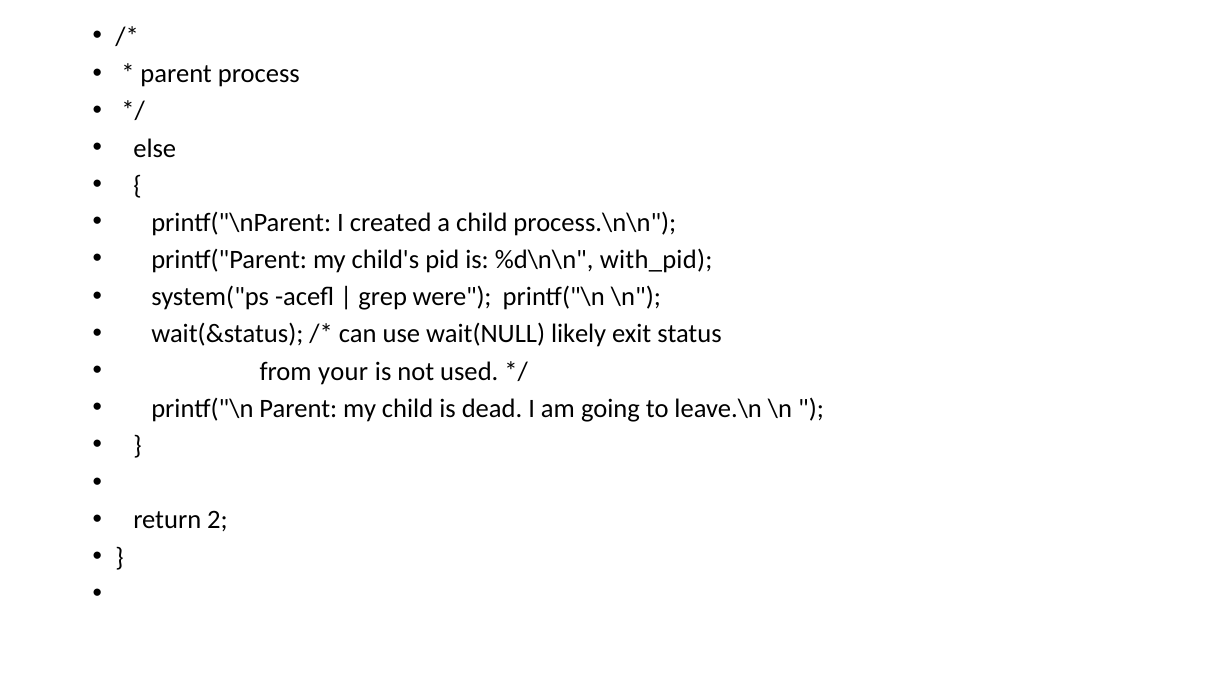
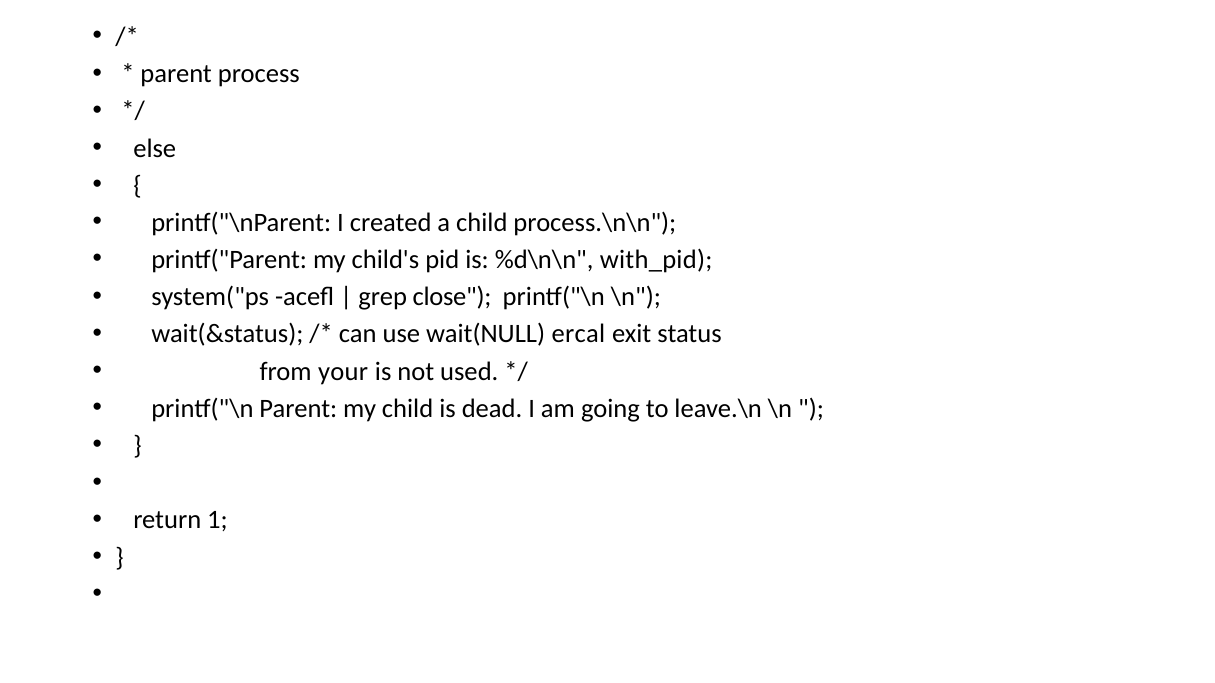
were: were -> close (452, 297)
likely: likely -> ercal (578, 334)
2: 2 -> 1 (218, 520)
